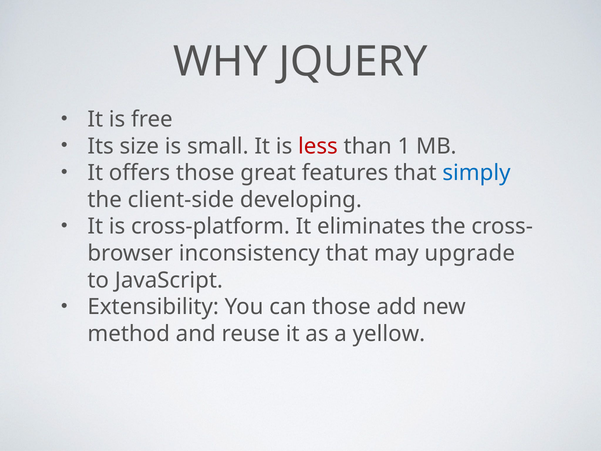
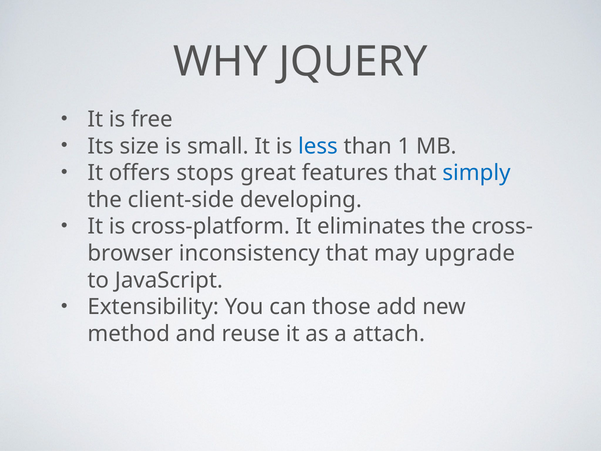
less colour: red -> blue (318, 146)
offers those: those -> stops (205, 173)
yellow: yellow -> attach (389, 334)
